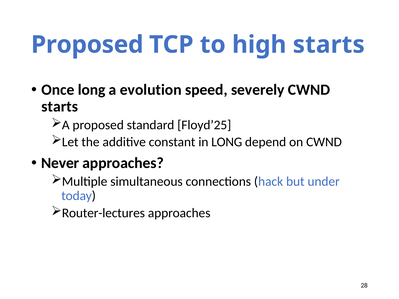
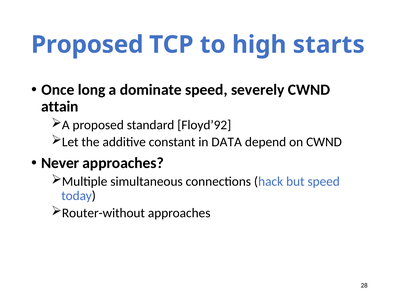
evolution: evolution -> dominate (151, 90)
starts: starts -> attain (60, 107)
Floyd’25: Floyd’25 -> Floyd’92 (204, 125)
in LONG: LONG -> DATA (227, 142)
but under: under -> speed (324, 182)
Router-lectures: Router-lectures -> Router-without (103, 213)
